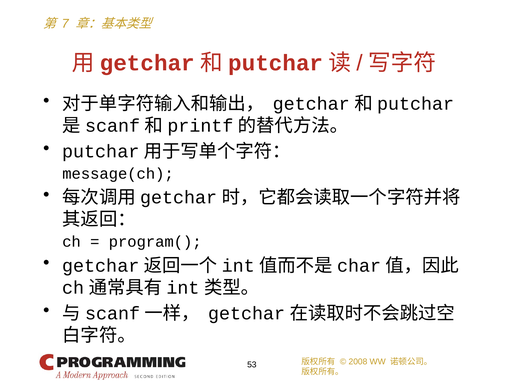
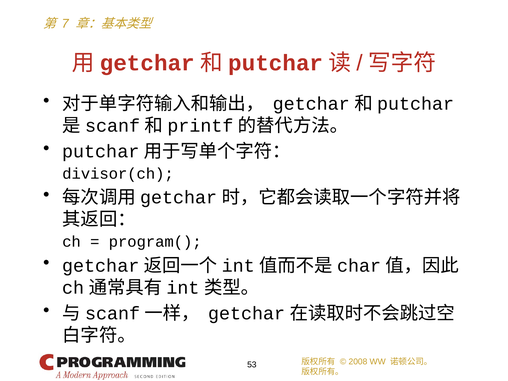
message(ch: message(ch -> divisor(ch (118, 174)
